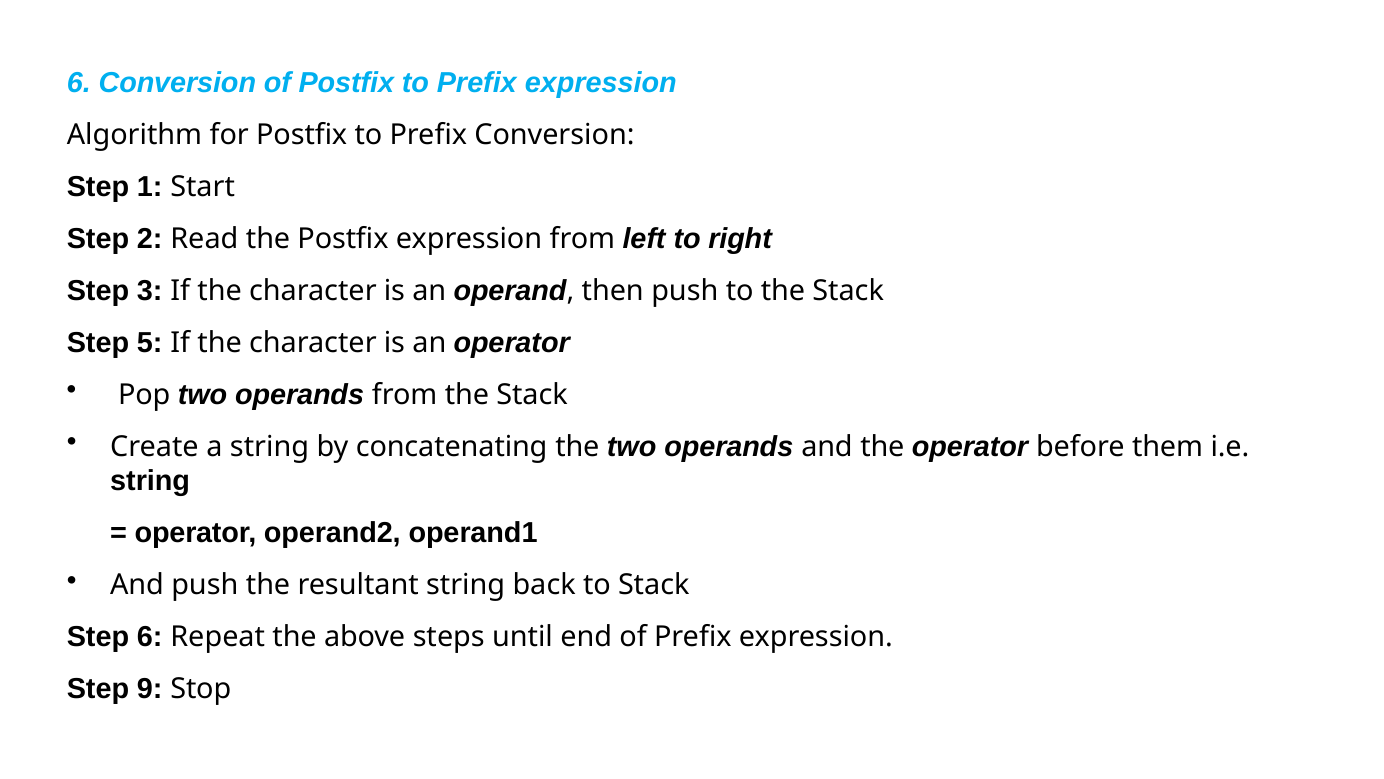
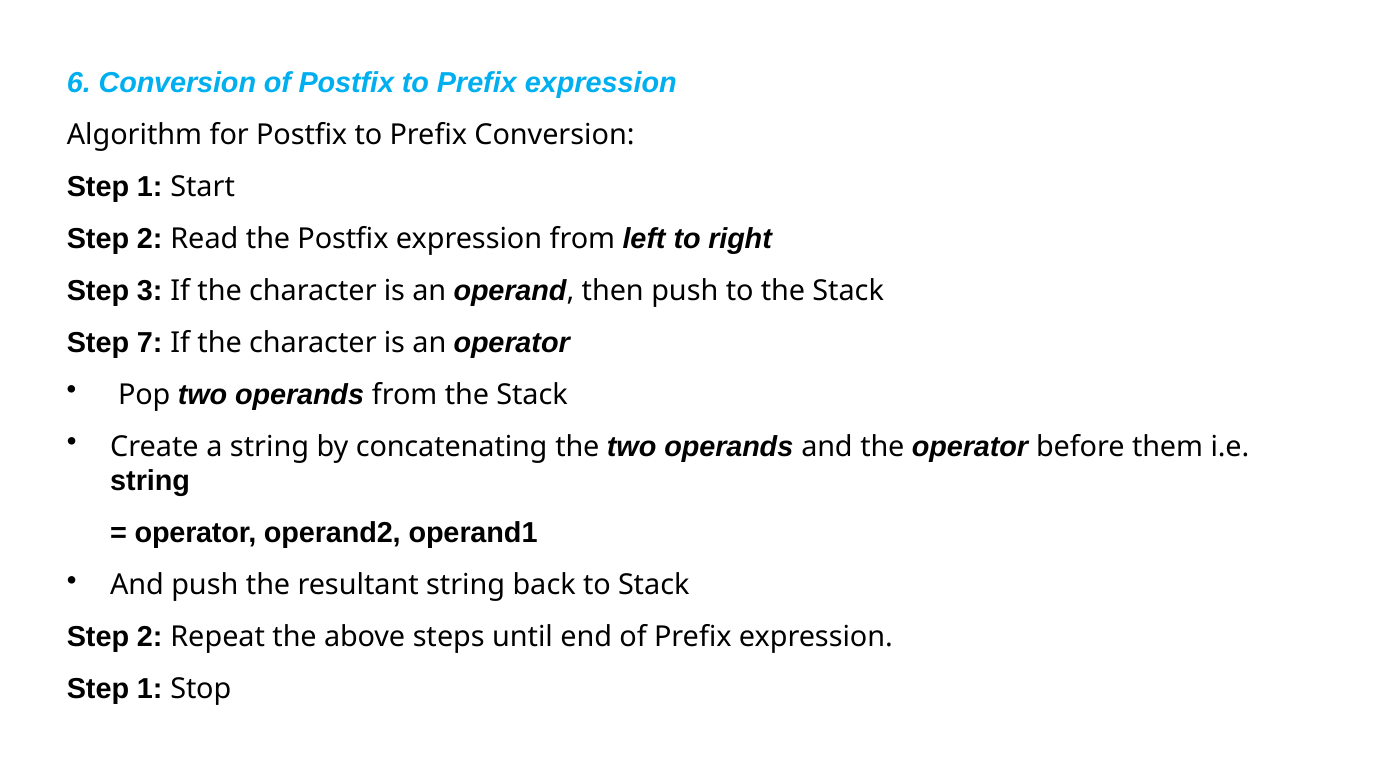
5: 5 -> 7 (150, 343)
6: 6 -> 2 (150, 637)
9: 9 -> 1 (150, 689)
